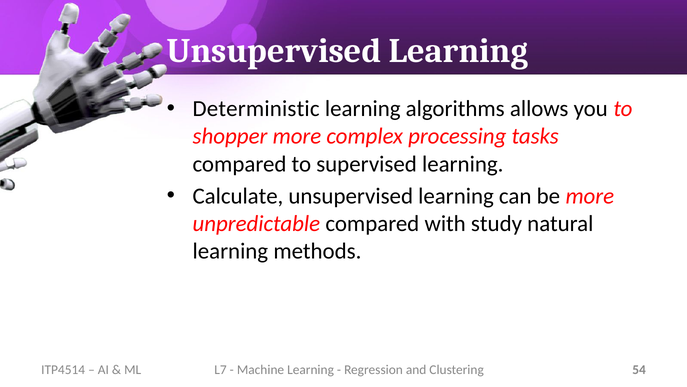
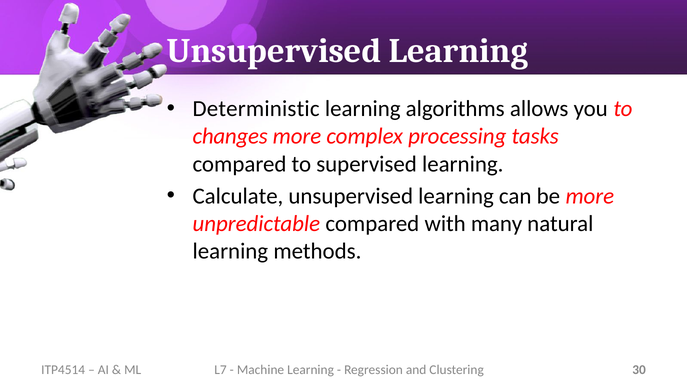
shopper: shopper -> changes (230, 136)
study: study -> many (497, 223)
54: 54 -> 30 (639, 369)
